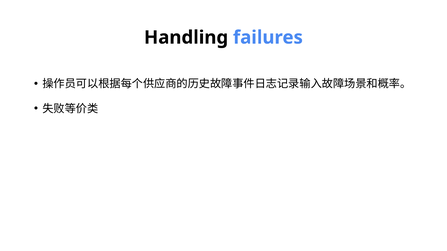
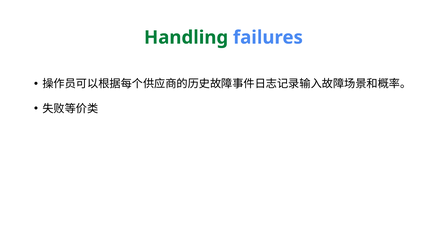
Handling colour: black -> green (186, 38)
